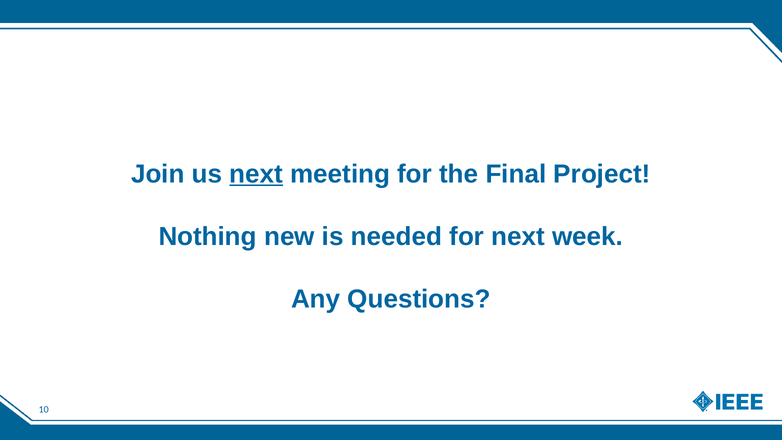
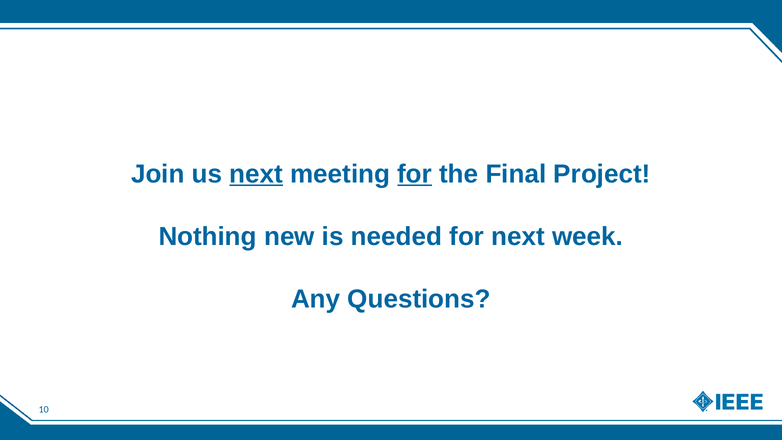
for underline: none -> present (415, 174)
